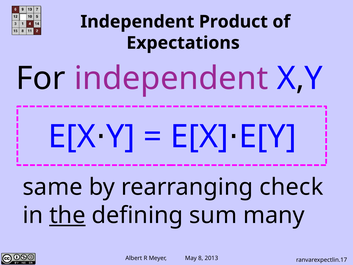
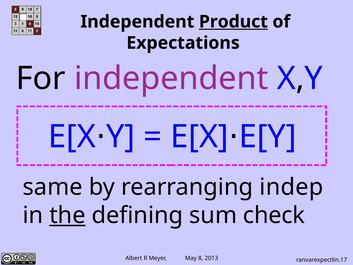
Product underline: none -> present (233, 22)
check: check -> indep (291, 187)
many: many -> check (274, 215)
